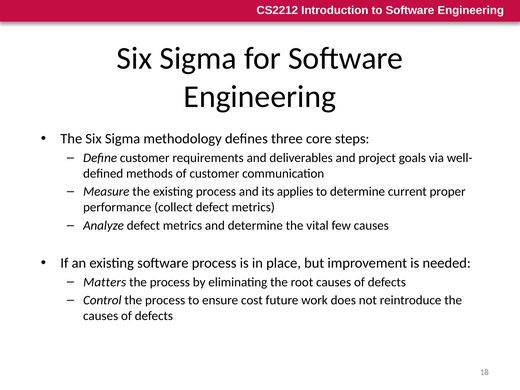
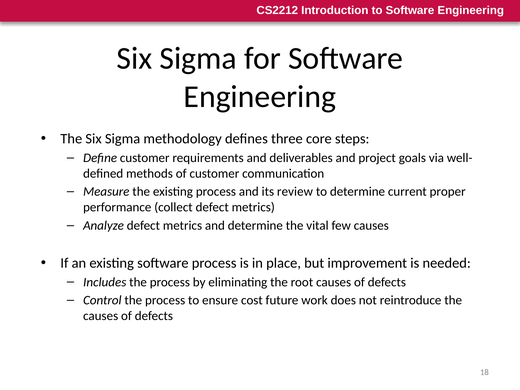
applies: applies -> review (295, 192)
Matters: Matters -> Includes (105, 282)
